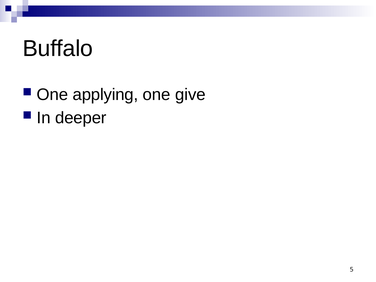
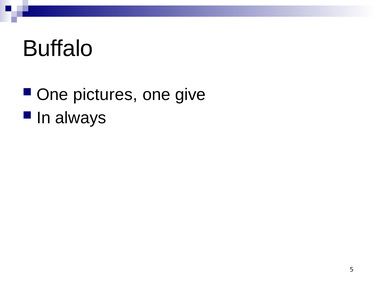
applying: applying -> pictures (105, 95)
deeper: deeper -> always (81, 118)
